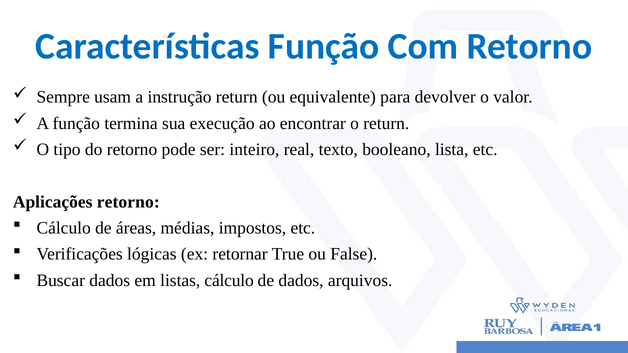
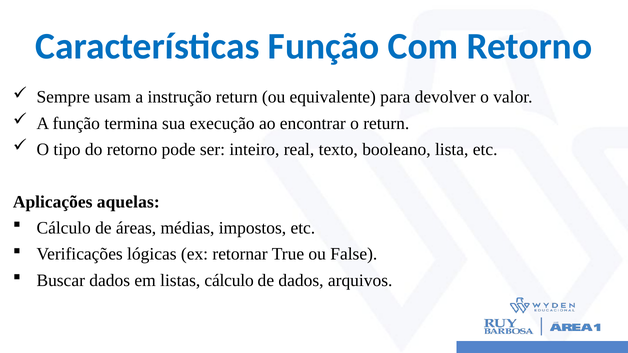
Aplicações retorno: retorno -> aquelas (128, 202)
